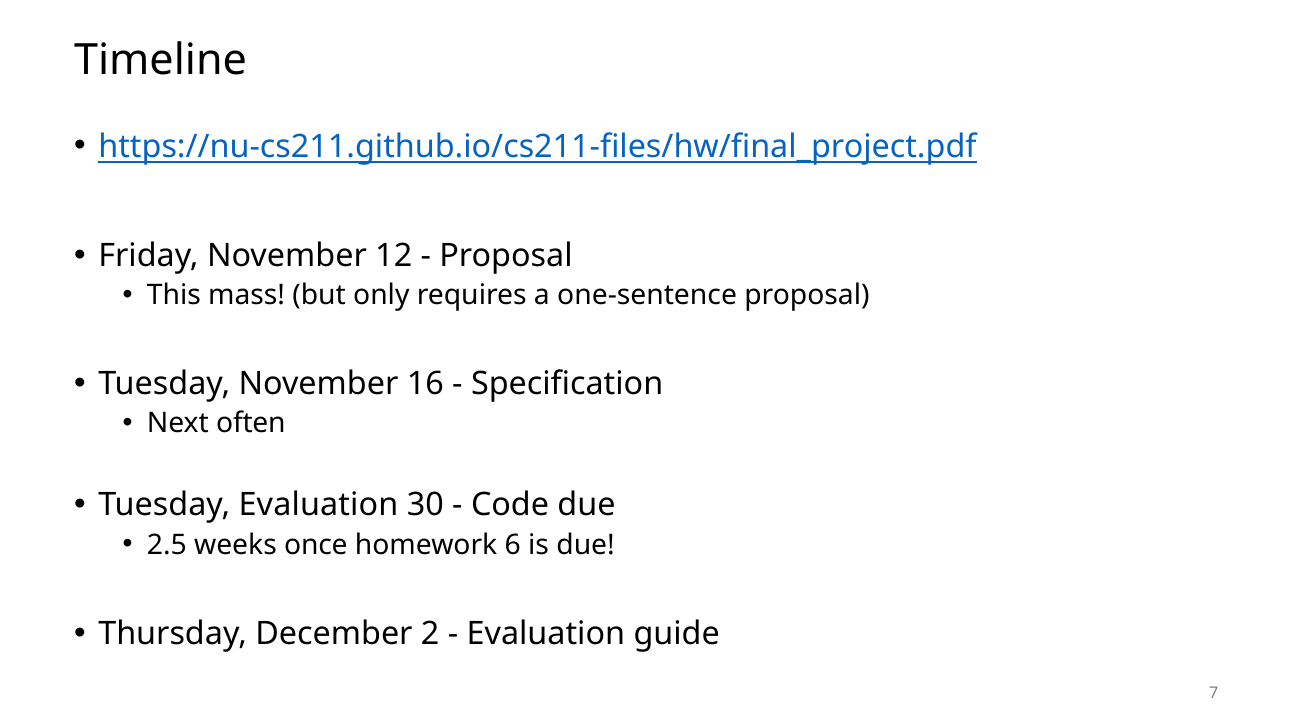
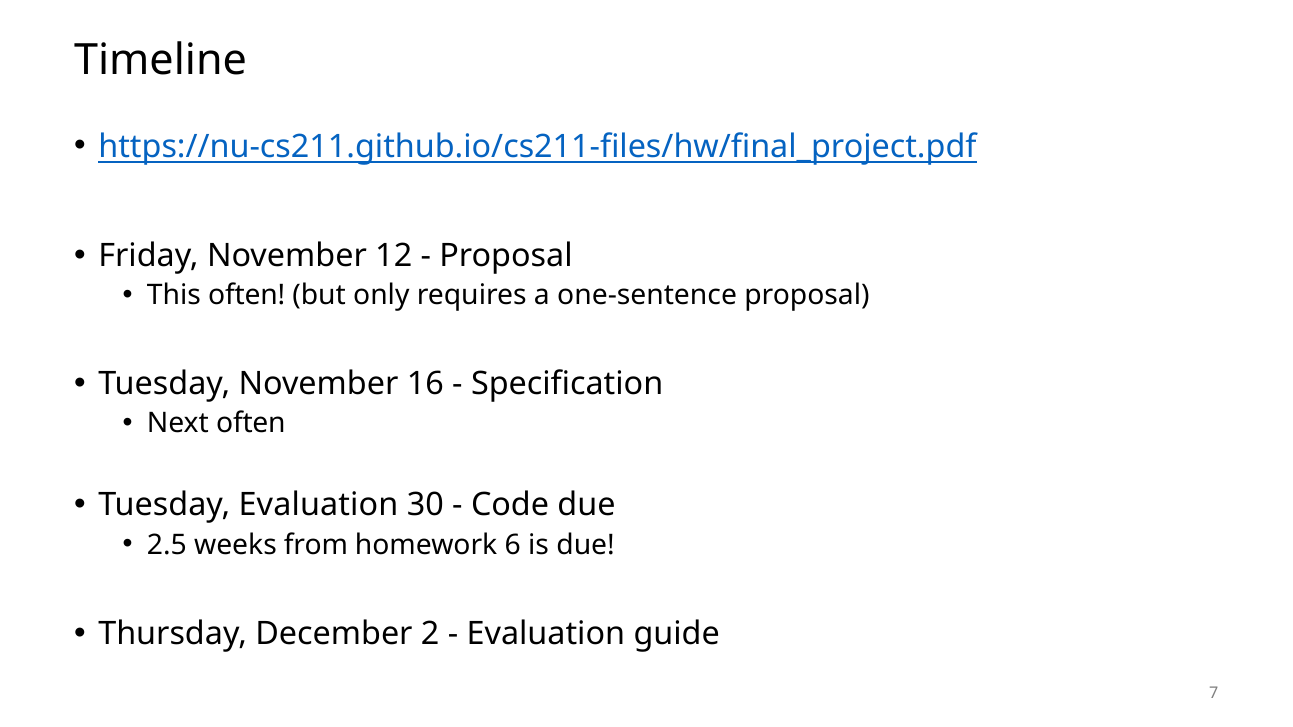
This mass: mass -> often (247, 295)
once: once -> from (316, 545)
